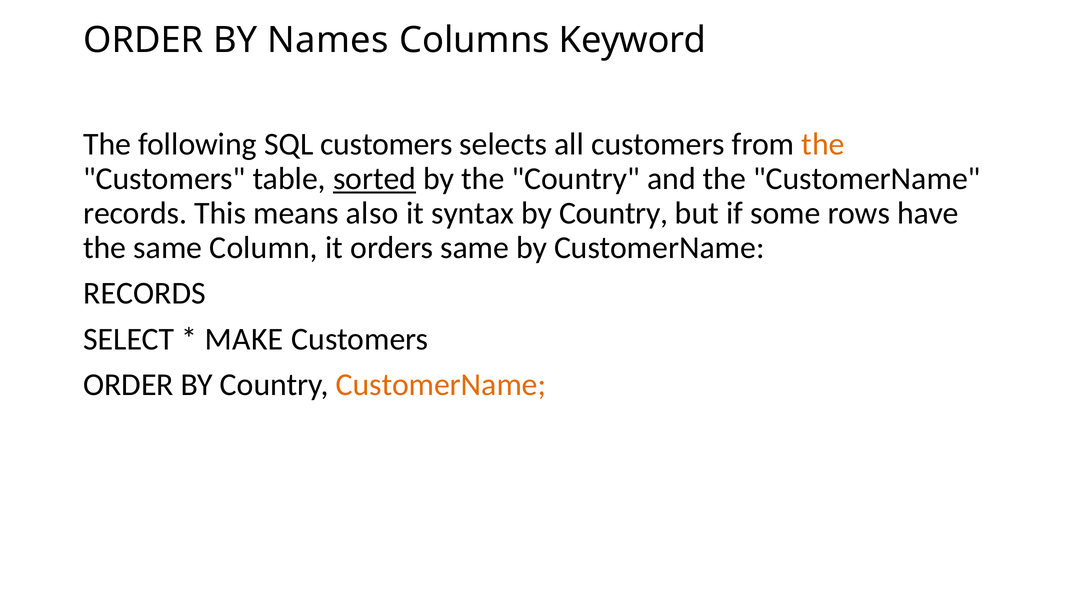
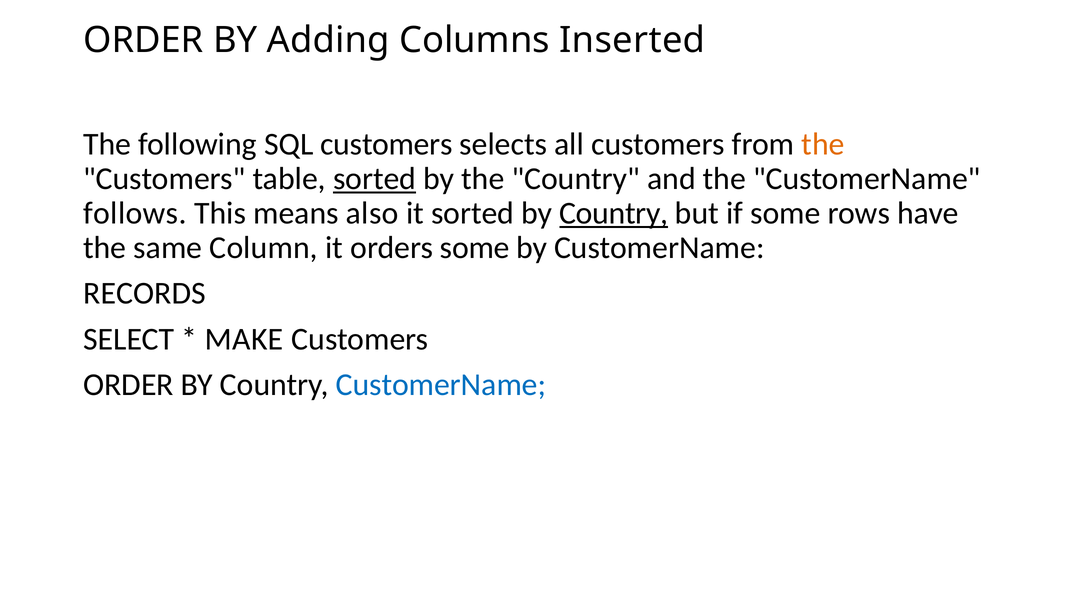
Names: Names -> Adding (328, 40)
Keyword: Keyword -> Inserted (632, 40)
records: records -> follows (135, 213)
it syntax: syntax -> sorted (473, 213)
Country underline: none -> present (614, 213)
orders same: same -> some (475, 247)
CustomerName colour: orange -> blue (441, 385)
